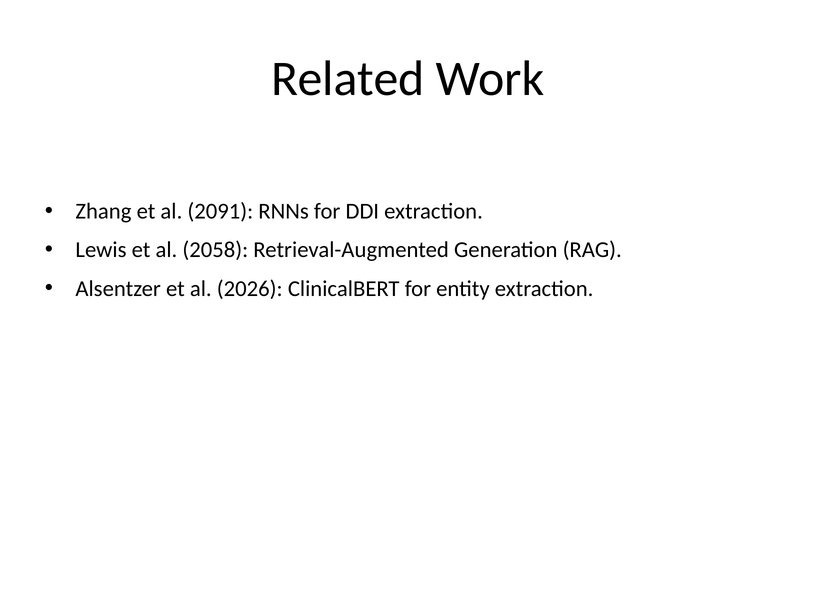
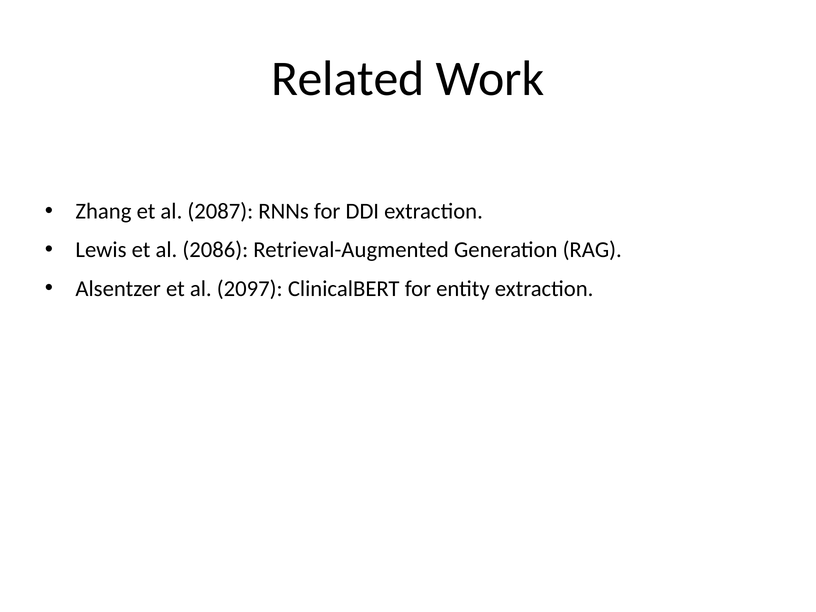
2091: 2091 -> 2087 (220, 211)
2058: 2058 -> 2086 (215, 250)
2026: 2026 -> 2097 (250, 289)
